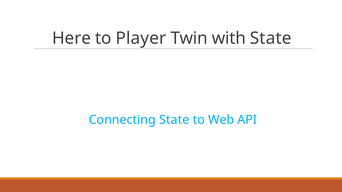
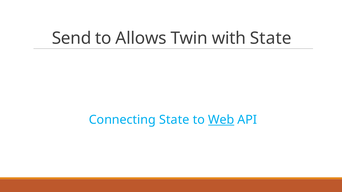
Here: Here -> Send (72, 38)
Player: Player -> Allows (141, 38)
Web underline: none -> present (221, 120)
